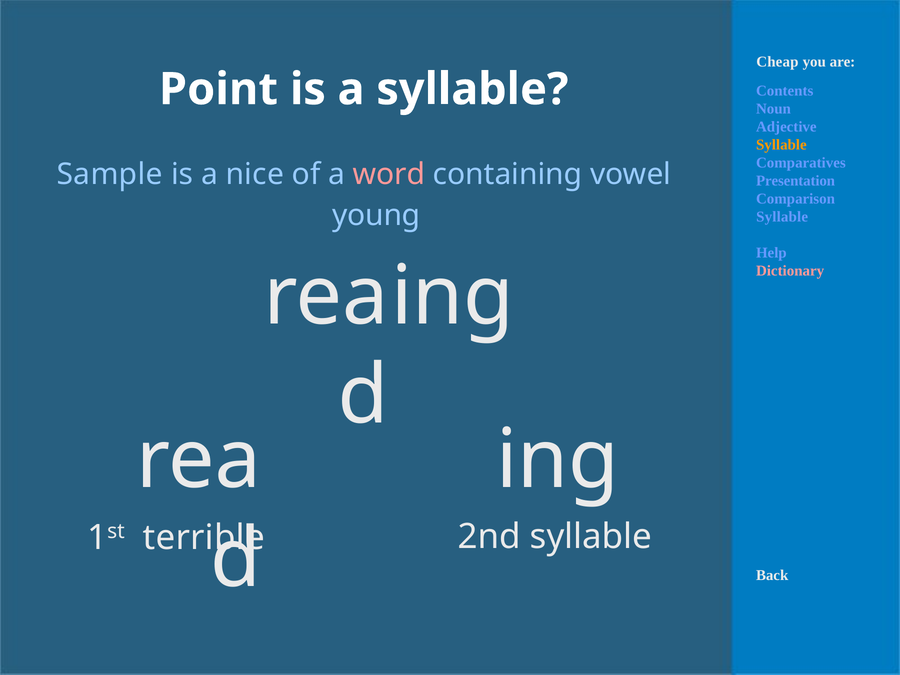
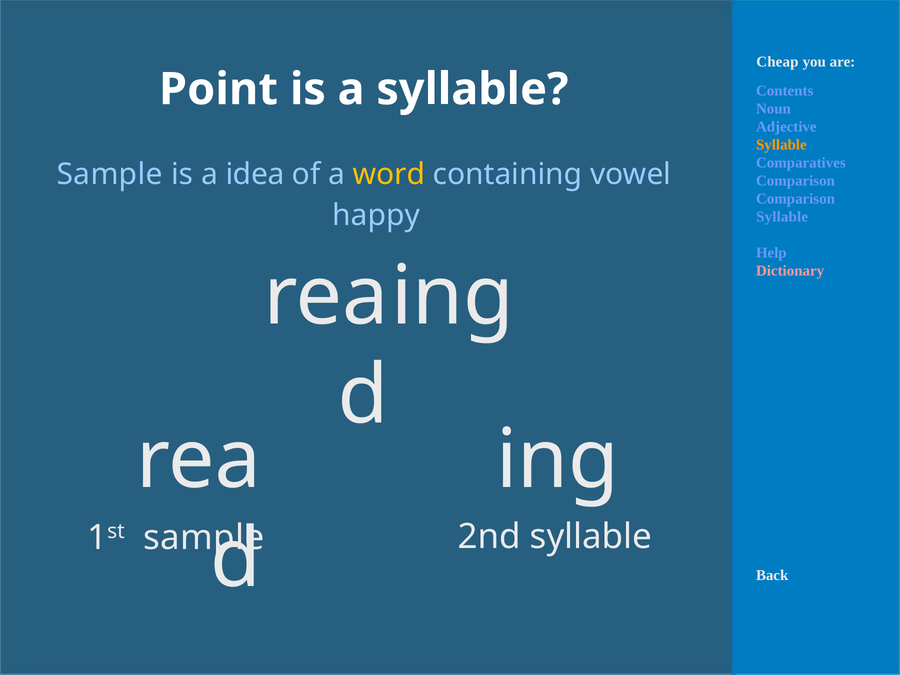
nice: nice -> idea (255, 175)
word colour: pink -> yellow (389, 175)
Presentation: Presentation -> Comparison (795, 181)
young: young -> happy (376, 216)
1st terrible: terrible -> sample (204, 538)
